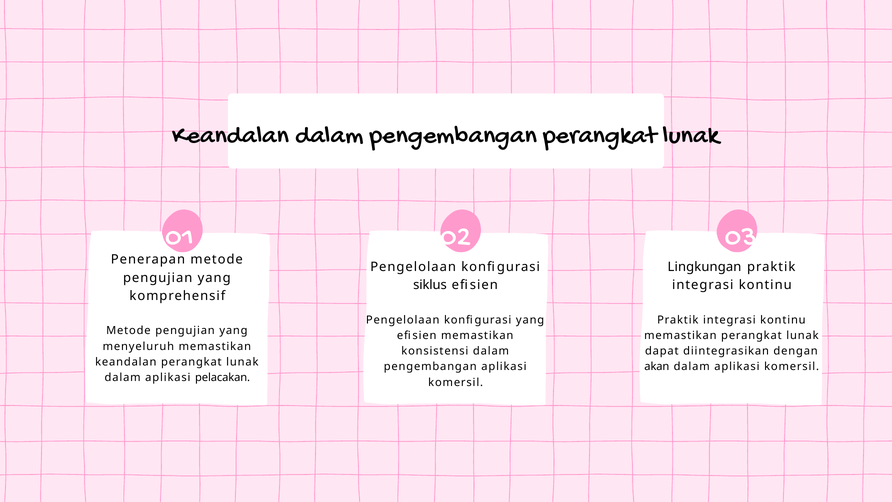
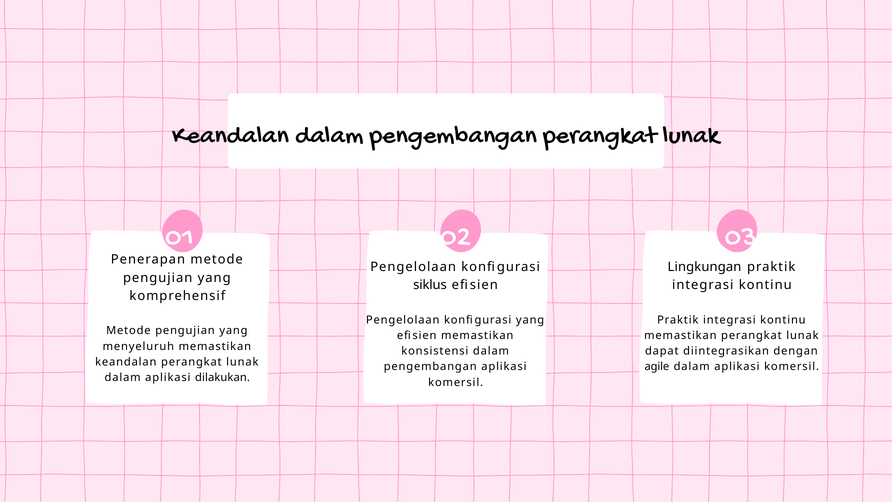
akan: akan -> agile (657, 367)
pelacakan: pelacakan -> dilakukan (222, 377)
